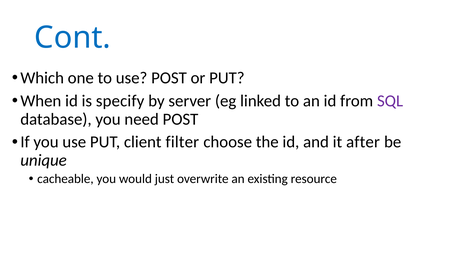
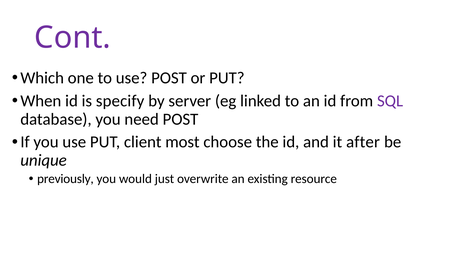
Cont colour: blue -> purple (73, 38)
filter: filter -> most (182, 142)
cacheable: cacheable -> previously (65, 179)
